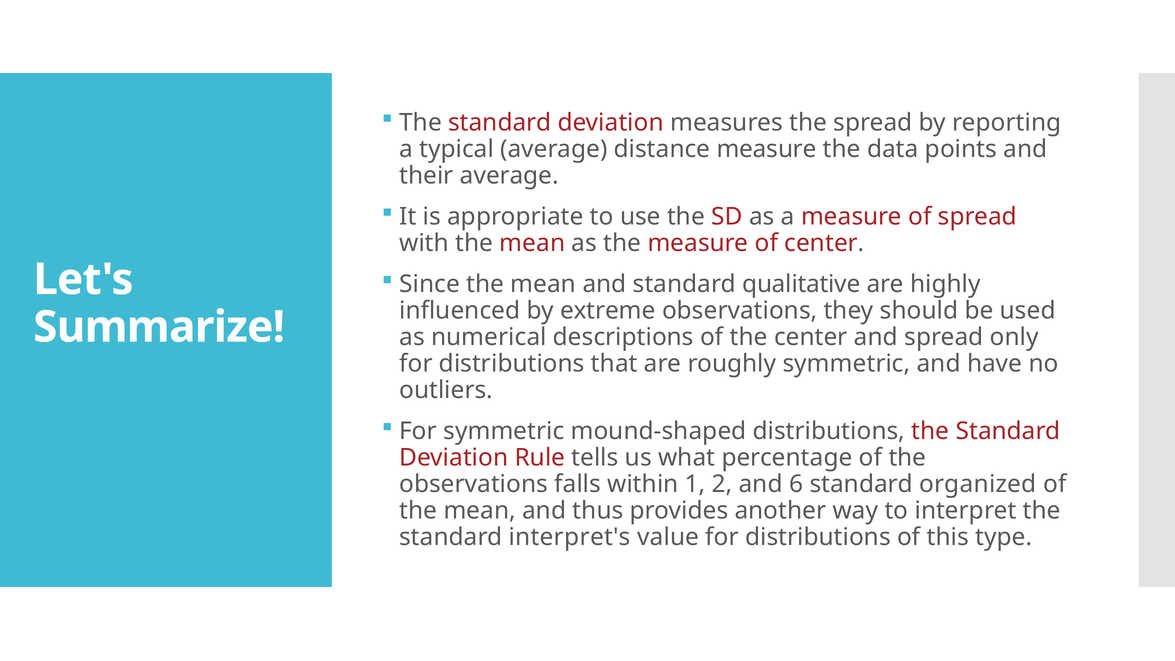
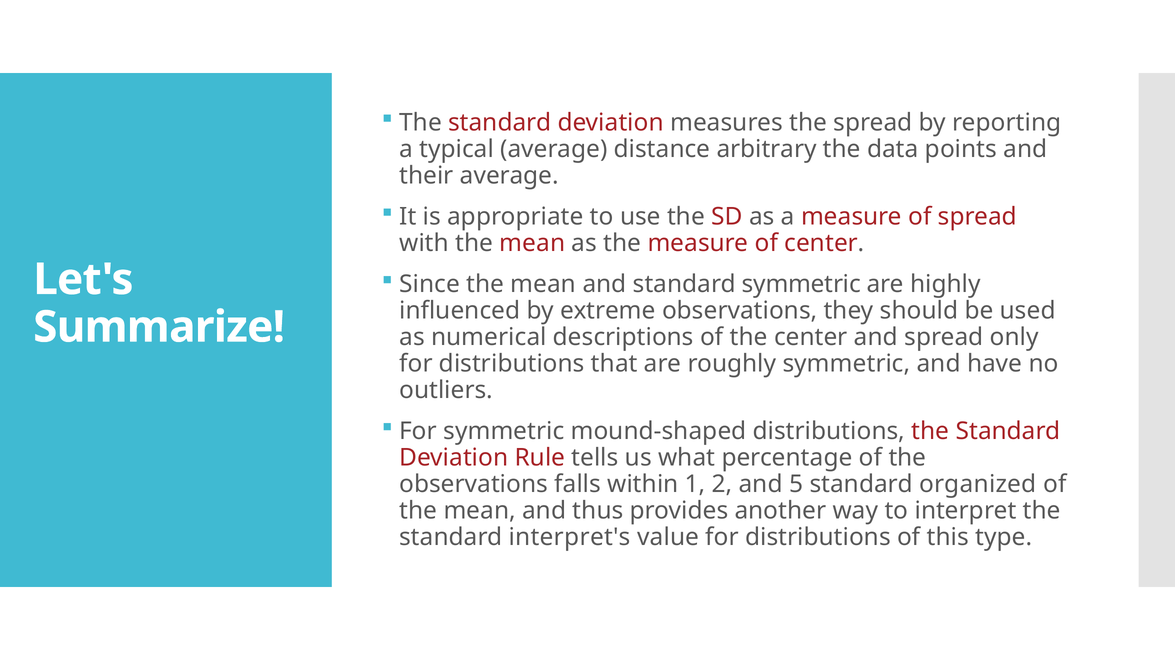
distance measure: measure -> arbitrary (767, 149)
standard qualitative: qualitative -> symmetric (801, 284)
6: 6 -> 5 (796, 484)
